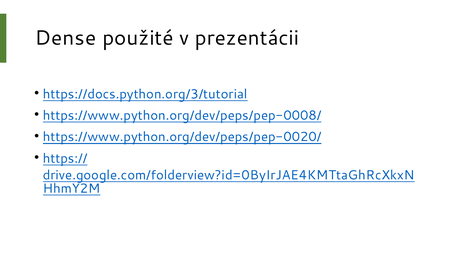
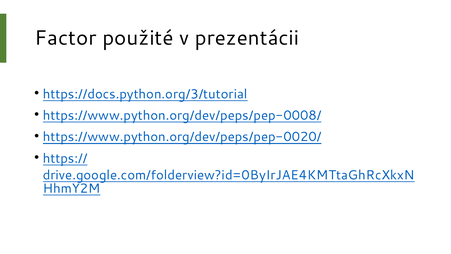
Dense: Dense -> Factor (65, 38)
